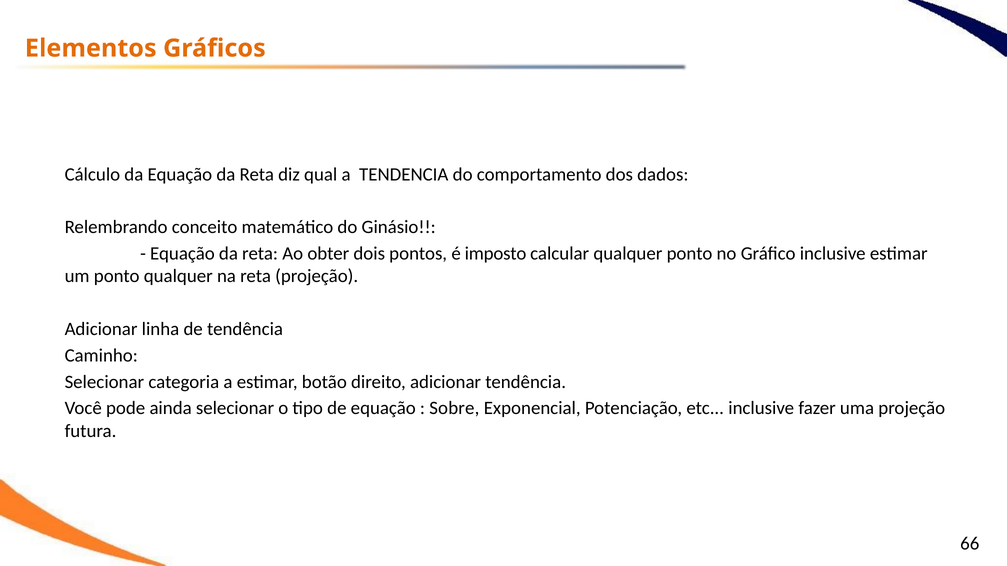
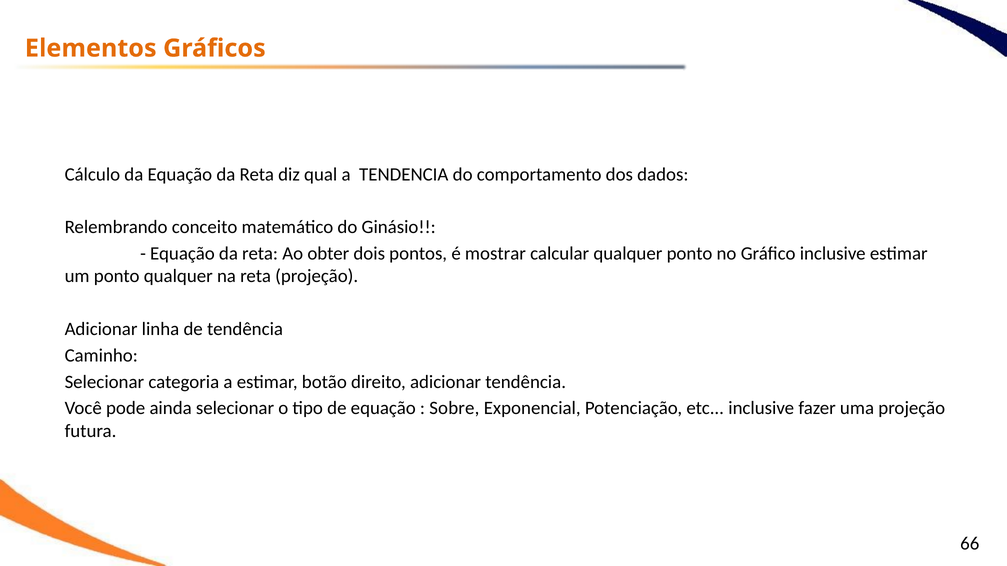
imposto: imposto -> mostrar (495, 254)
